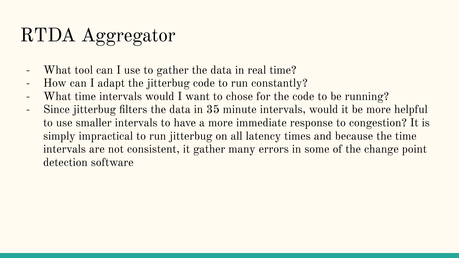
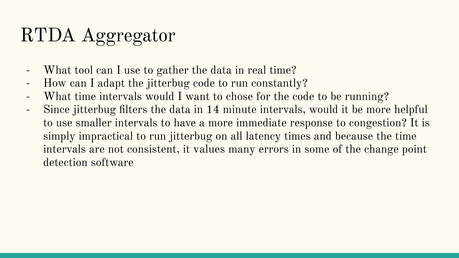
35: 35 -> 14 (213, 110)
it gather: gather -> values (209, 149)
